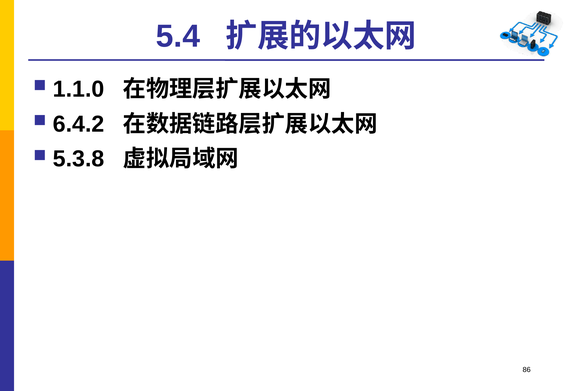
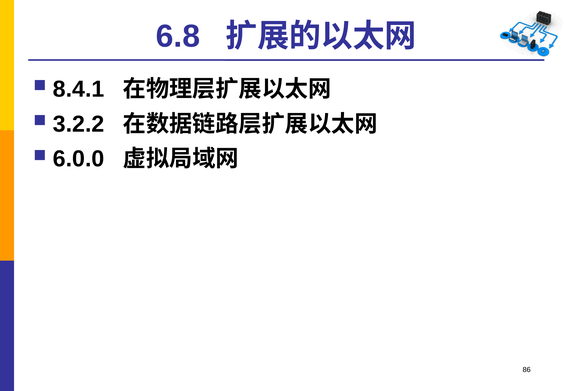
5.4: 5.4 -> 6.8 (178, 36)
1.1.0: 1.1.0 -> 8.4.1 (79, 89)
6.4.2: 6.4.2 -> 3.2.2 (79, 124)
5.3.8: 5.3.8 -> 6.0.0 (79, 159)
